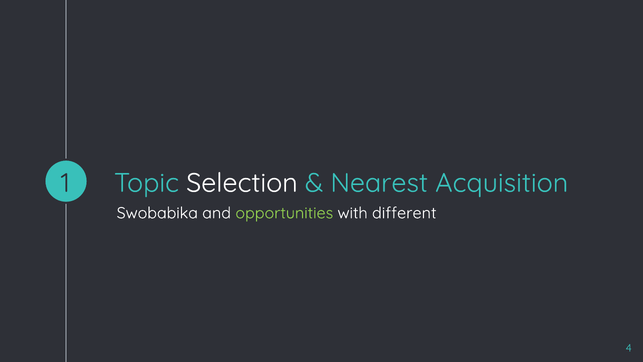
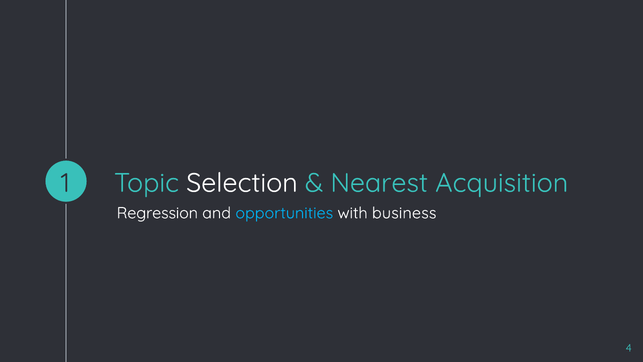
Swobabika: Swobabika -> Regression (157, 213)
opportunities colour: light green -> light blue (284, 213)
different: different -> business (404, 213)
